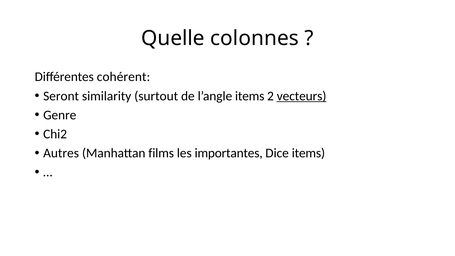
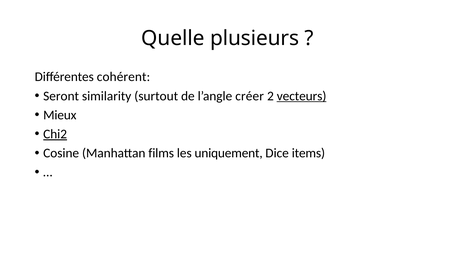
colonnes: colonnes -> plusieurs (255, 38)
l’angle items: items -> créer (250, 96)
Genre: Genre -> Mieux (60, 115)
Chi2 underline: none -> present (55, 134)
Autres: Autres -> Cosine (61, 153)
importantes: importantes -> uniquement (229, 153)
